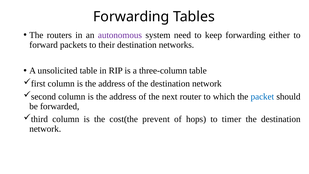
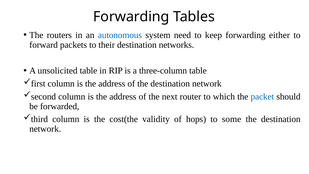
autonomous colour: purple -> blue (120, 35)
prevent: prevent -> validity (156, 119)
timer: timer -> some (232, 119)
